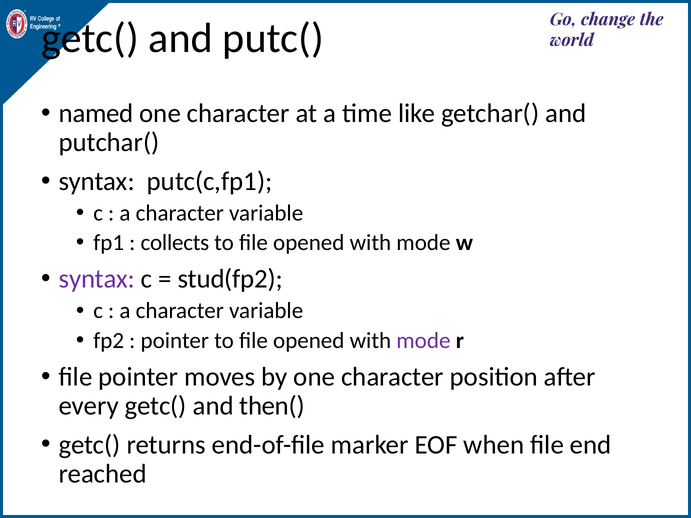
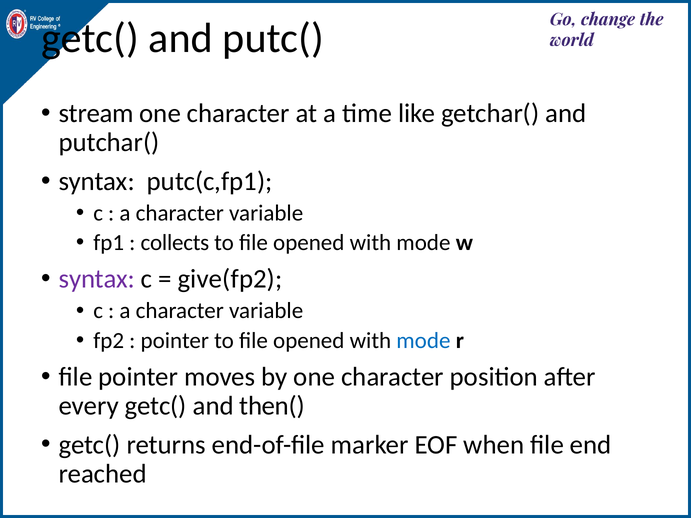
named: named -> stream (96, 114)
stud(fp2: stud(fp2 -> give(fp2 (230, 279)
mode colour: purple -> blue (423, 341)
